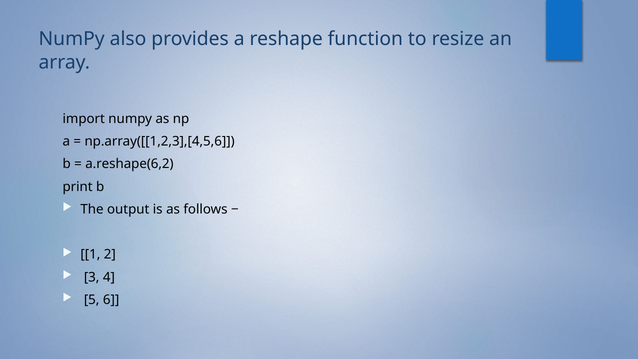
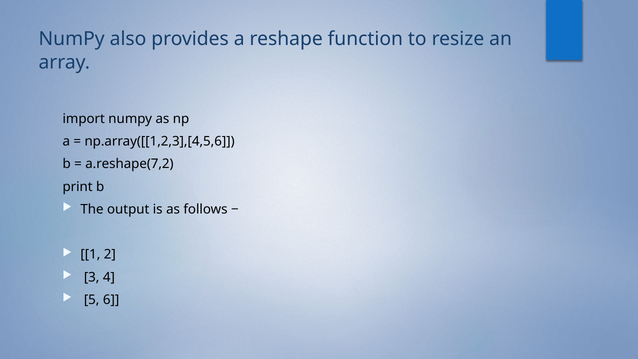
a.reshape(6,2: a.reshape(6,2 -> a.reshape(7,2 (129, 164)
